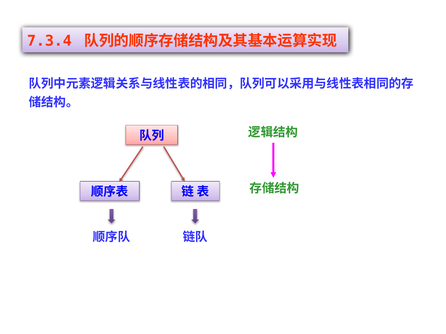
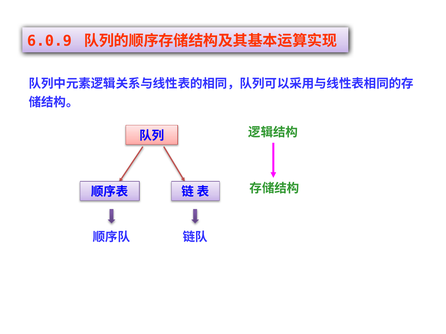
7.3.4: 7.3.4 -> 6.0.9 (49, 41)
